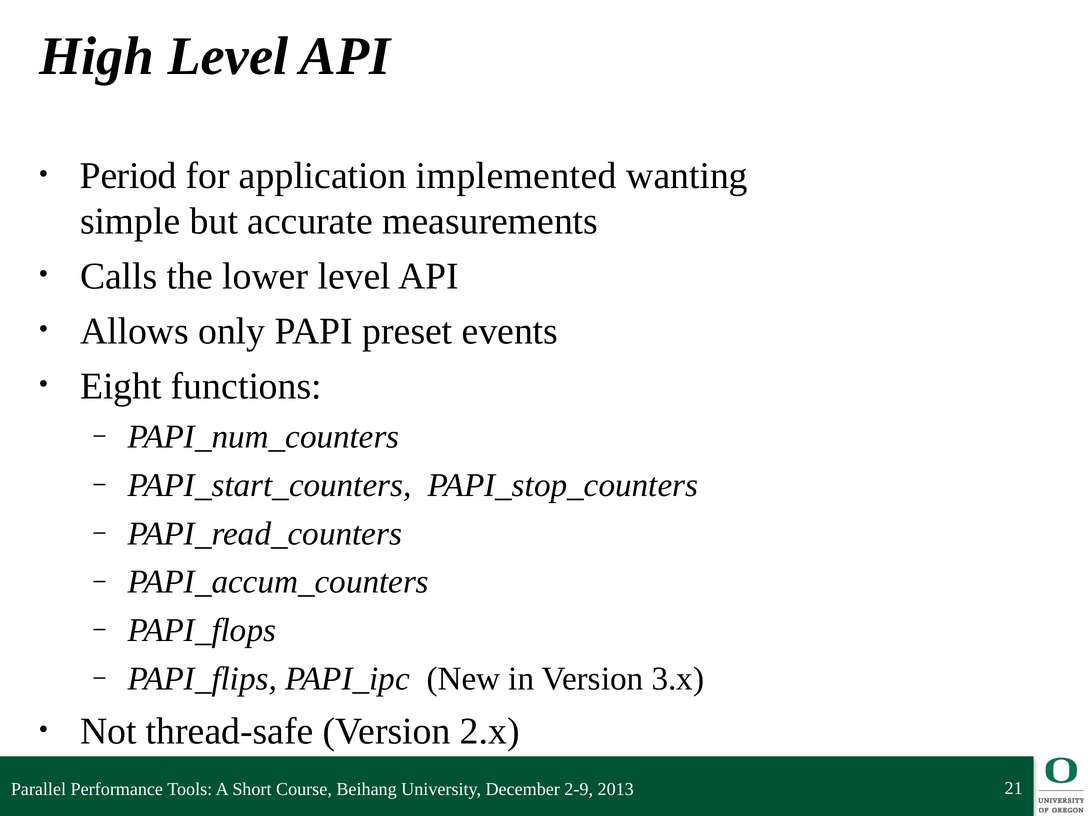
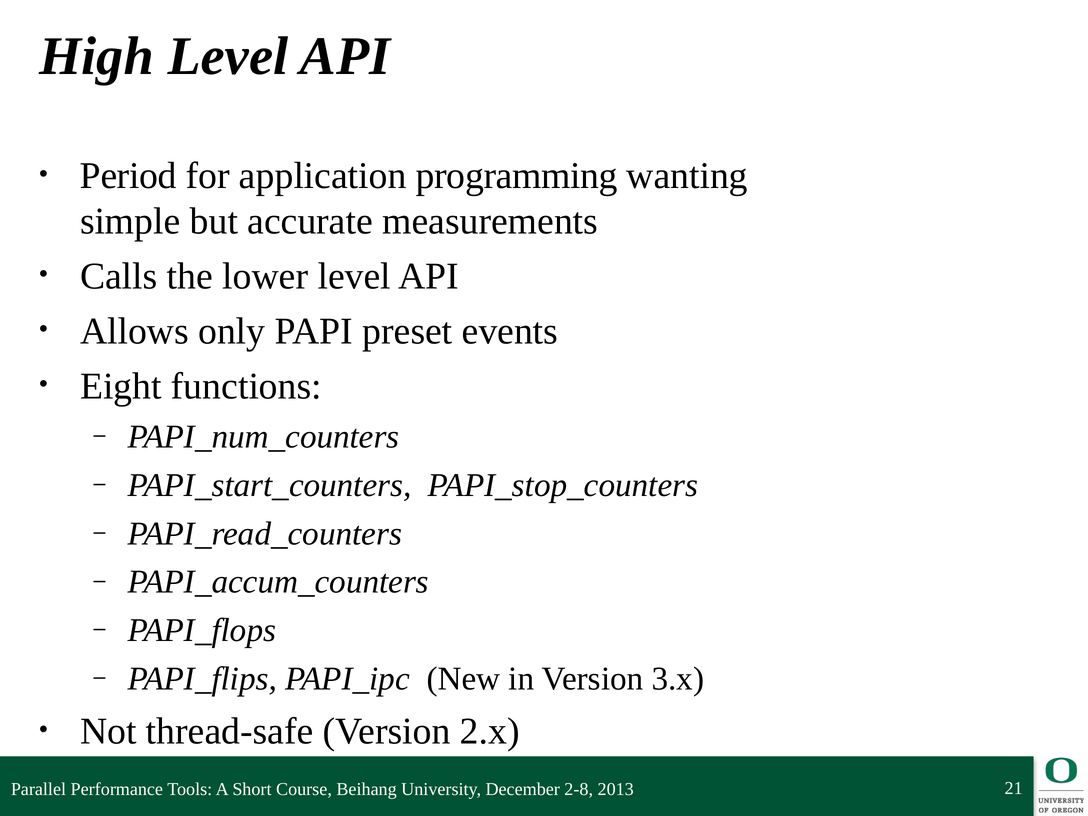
implemented: implemented -> programming (517, 176)
2-9: 2-9 -> 2-8 (579, 789)
